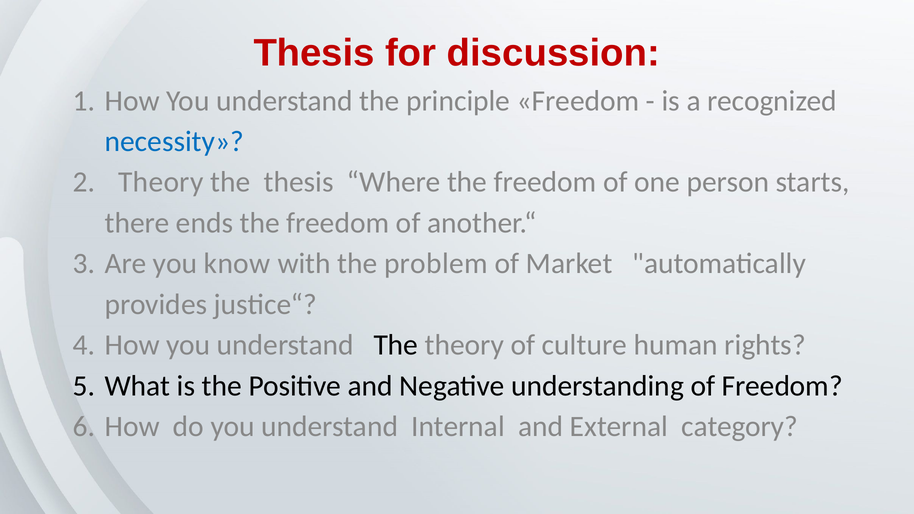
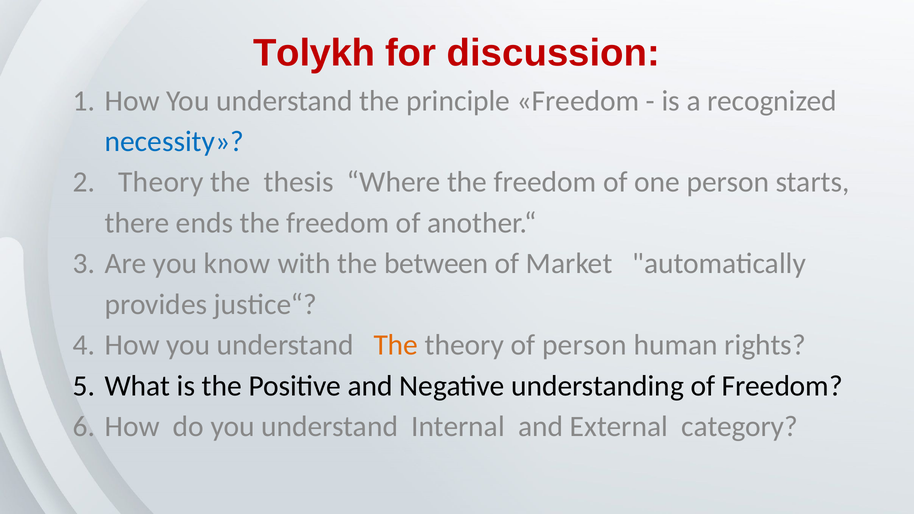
Thesis: Thesis -> Tolykh (314, 53)
problem: problem -> between (436, 264)
The colour: black -> orange (396, 345)
of culture: culture -> person (584, 345)
